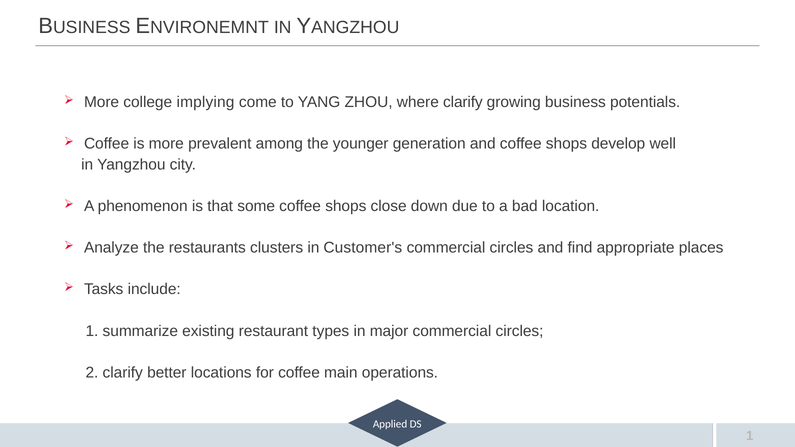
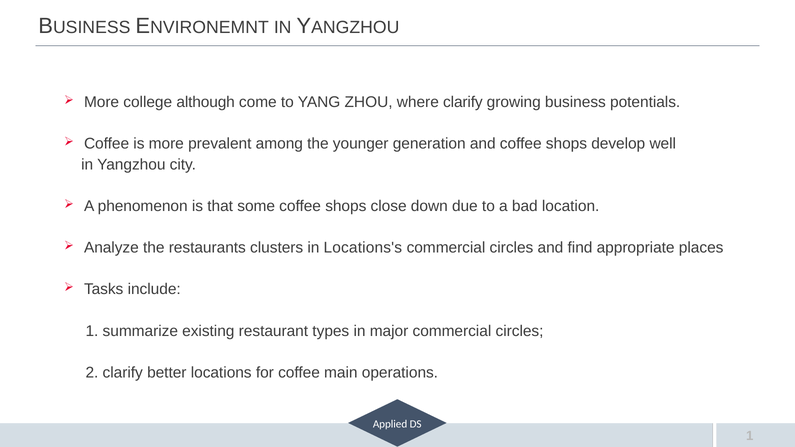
implying: implying -> although (206, 102)
Customer's: Customer's -> Locations's (363, 248)
